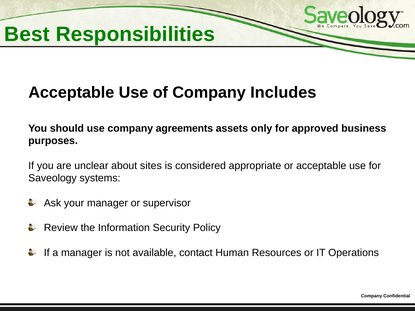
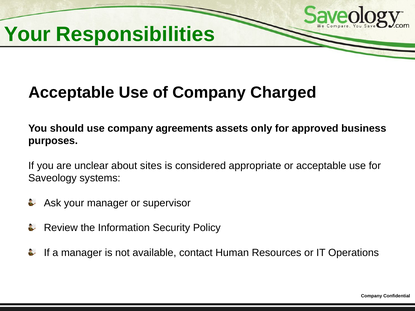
Best: Best -> Your (27, 34)
Includes: Includes -> Charged (283, 92)
